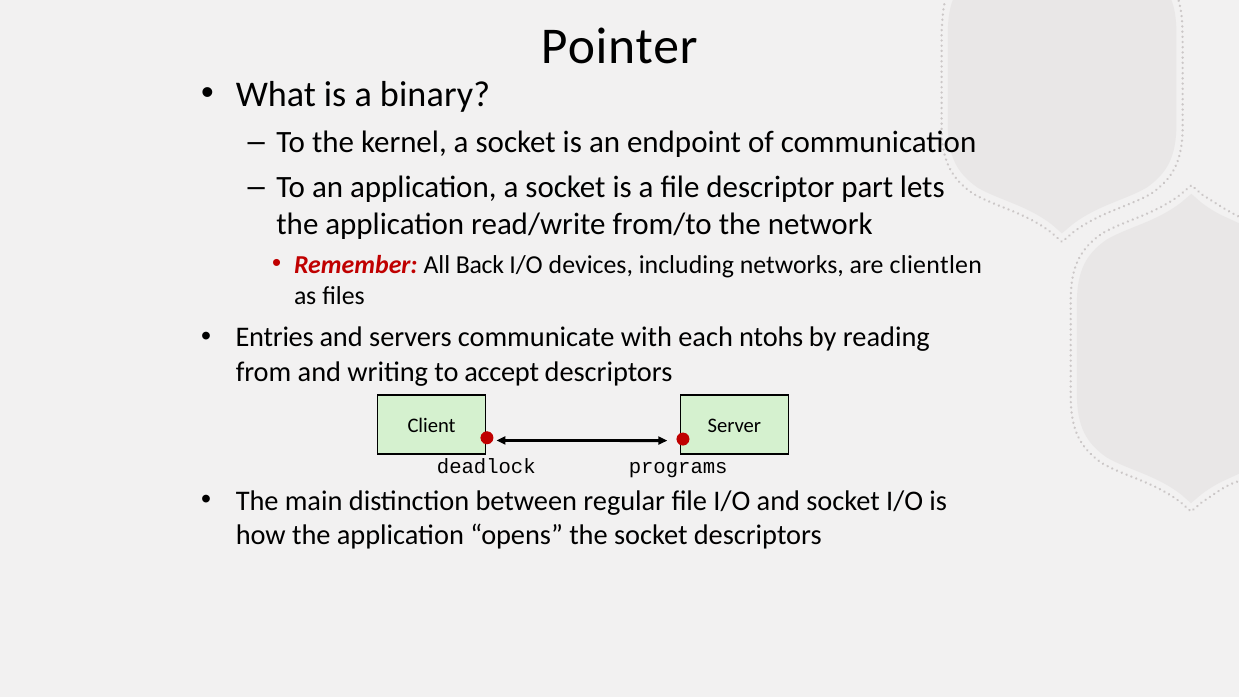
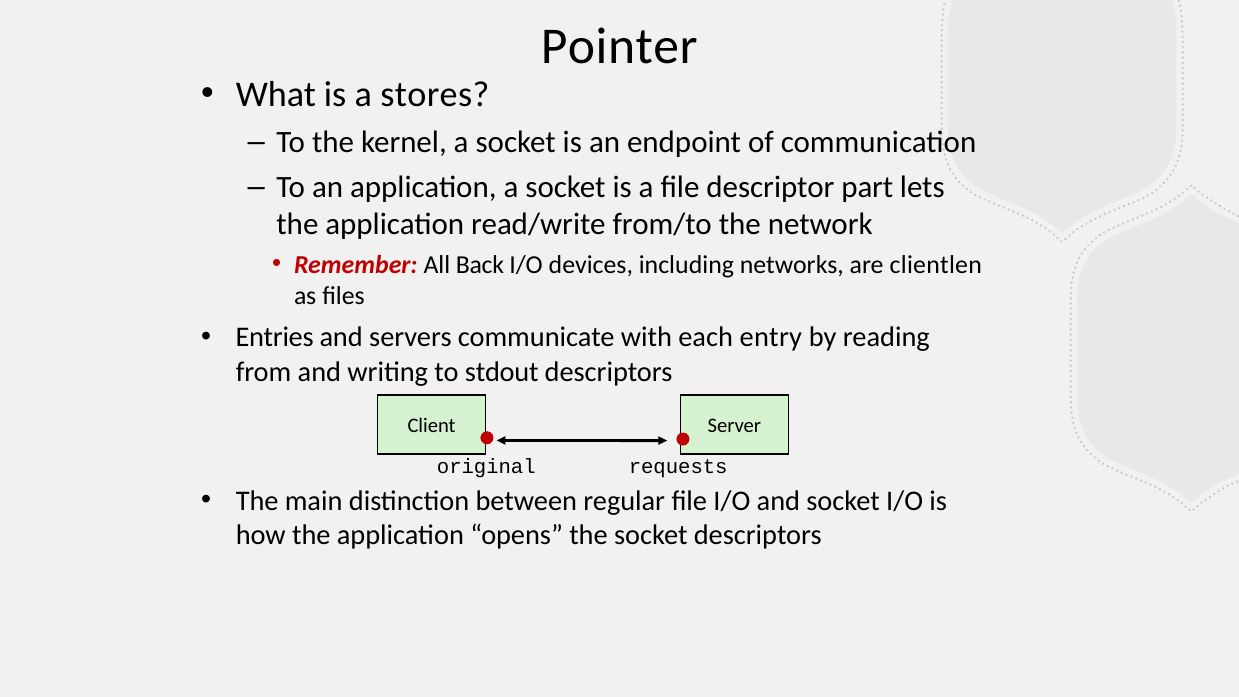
binary: binary -> stores (435, 95)
ntohs: ntohs -> entry (771, 338)
accept: accept -> stdout (502, 372)
deadlock: deadlock -> original (486, 466)
programs: programs -> requests (678, 466)
